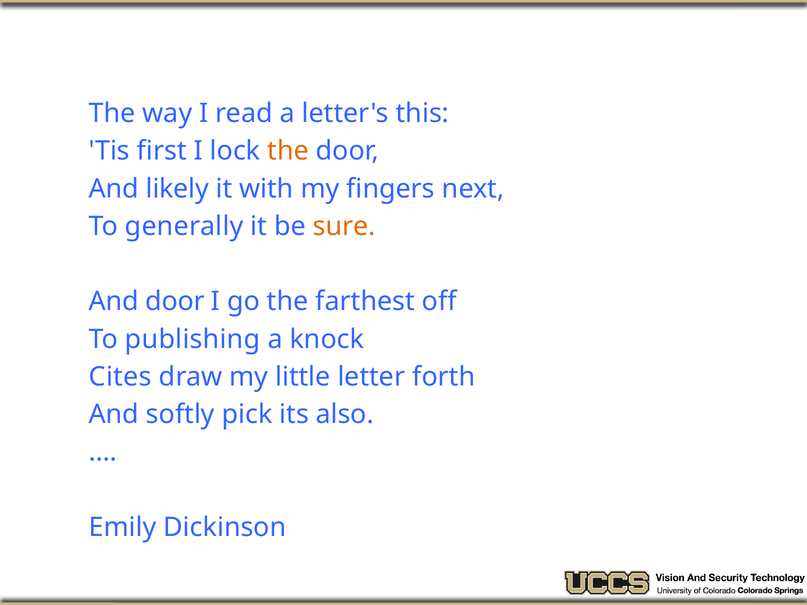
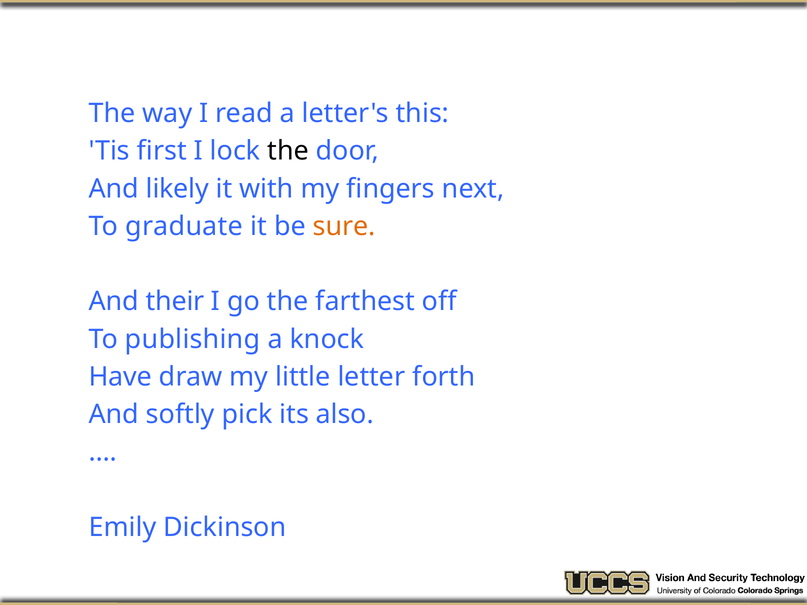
the colour: orange -> black (288, 151)
generally: generally -> graduate (184, 226)
And door: door -> their (175, 302)
Cites: Cites -> Have (120, 377)
